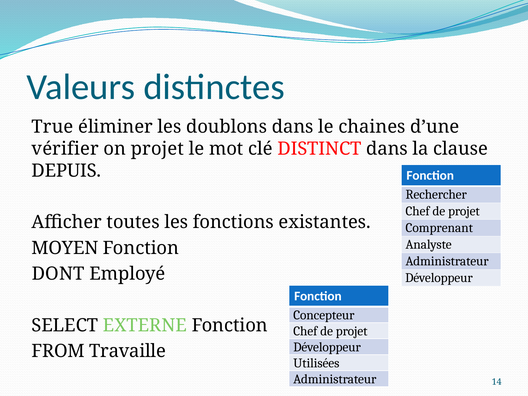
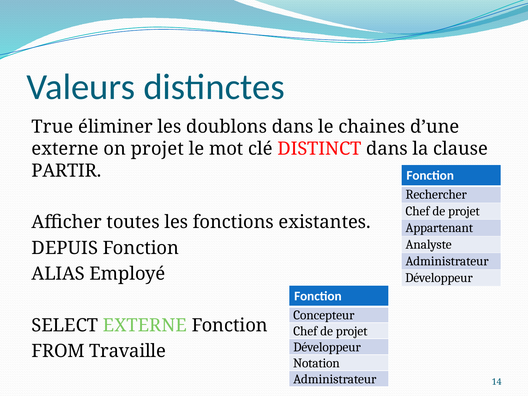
vérifier: vérifier -> externe (65, 149)
DEPUIS: DEPUIS -> PARTIR (66, 171)
Comprenant: Comprenant -> Appartenant (439, 228)
MOYEN: MOYEN -> DEPUIS (65, 248)
DONT: DONT -> ALIAS (58, 274)
Utilisées: Utilisées -> Notation (316, 363)
